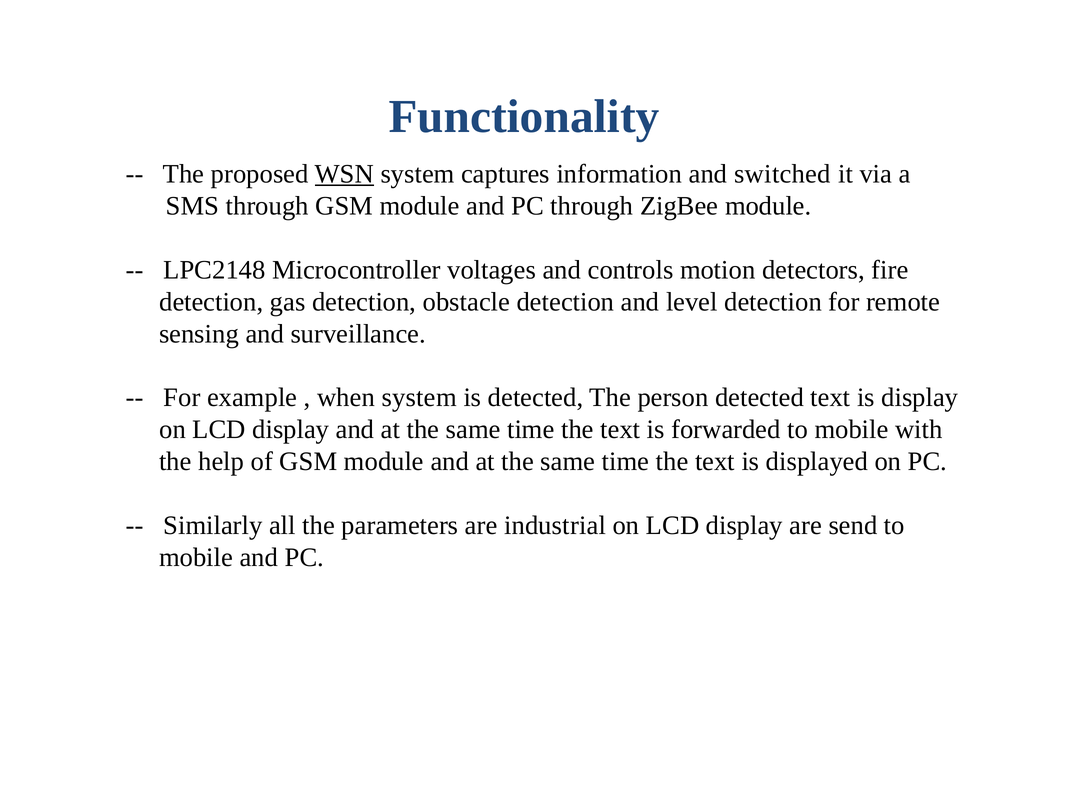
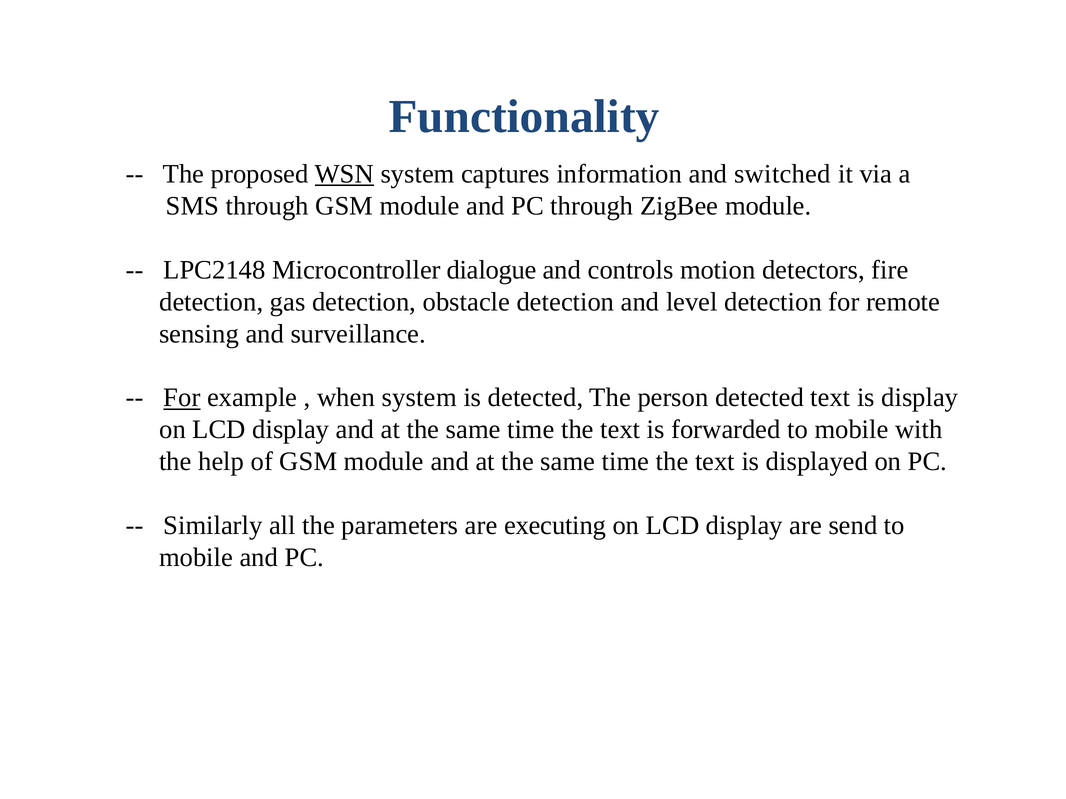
voltages: voltages -> dialogue (492, 270)
For underline: none -> present (182, 398)
industrial: industrial -> executing (555, 526)
